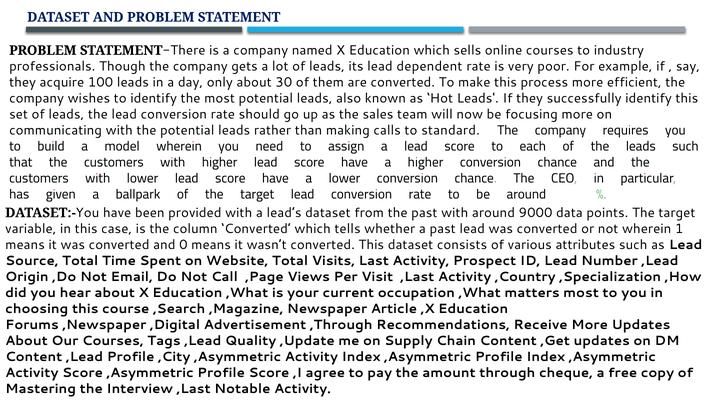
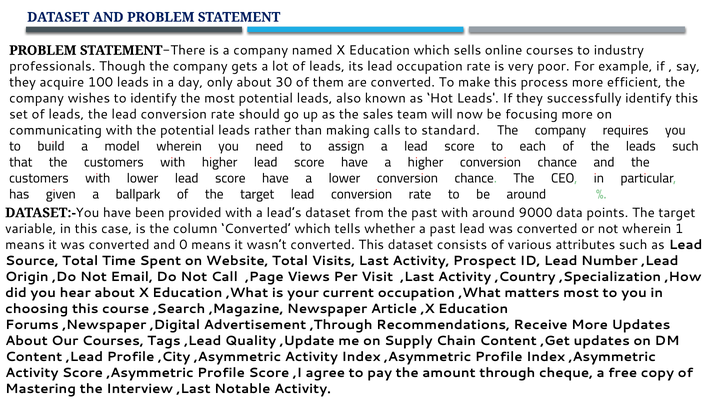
lead dependent: dependent -> occupation (430, 66)
